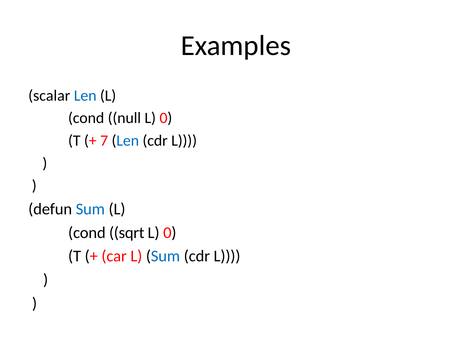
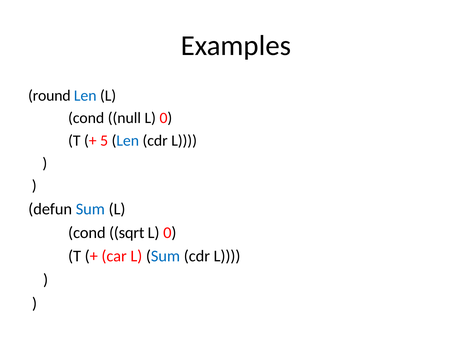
scalar: scalar -> round (49, 96)
7: 7 -> 5 (104, 141)
